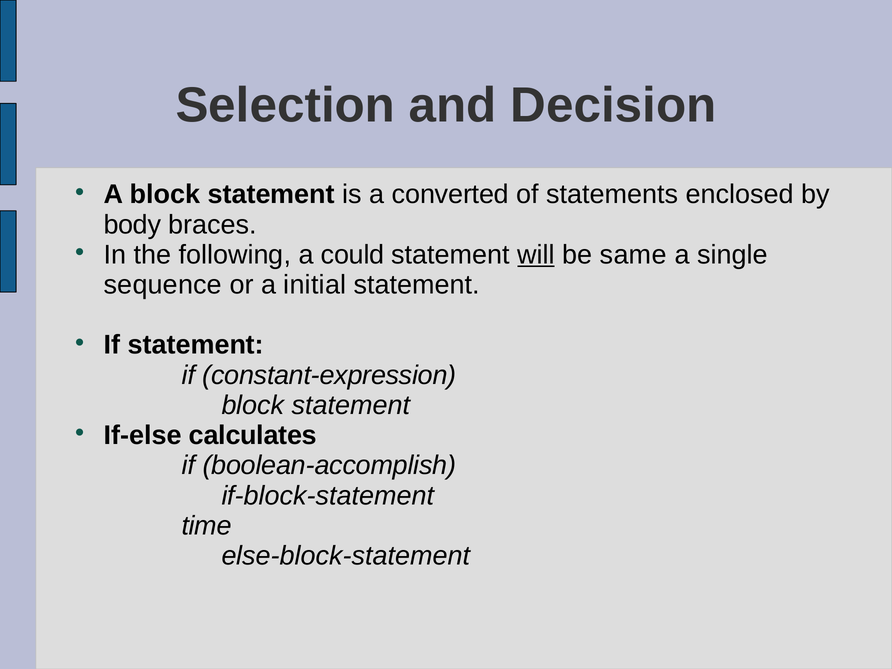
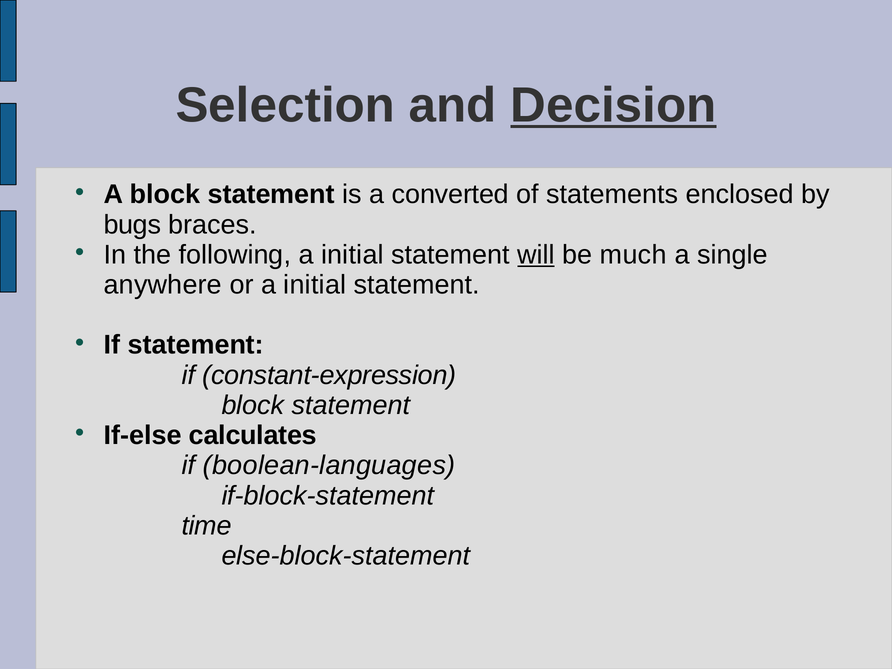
Decision underline: none -> present (613, 105)
body: body -> bugs (132, 225)
following a could: could -> initial (352, 255)
same: same -> much (633, 255)
sequence: sequence -> anywhere (163, 285)
boolean-accomplish: boolean-accomplish -> boolean-languages (329, 465)
